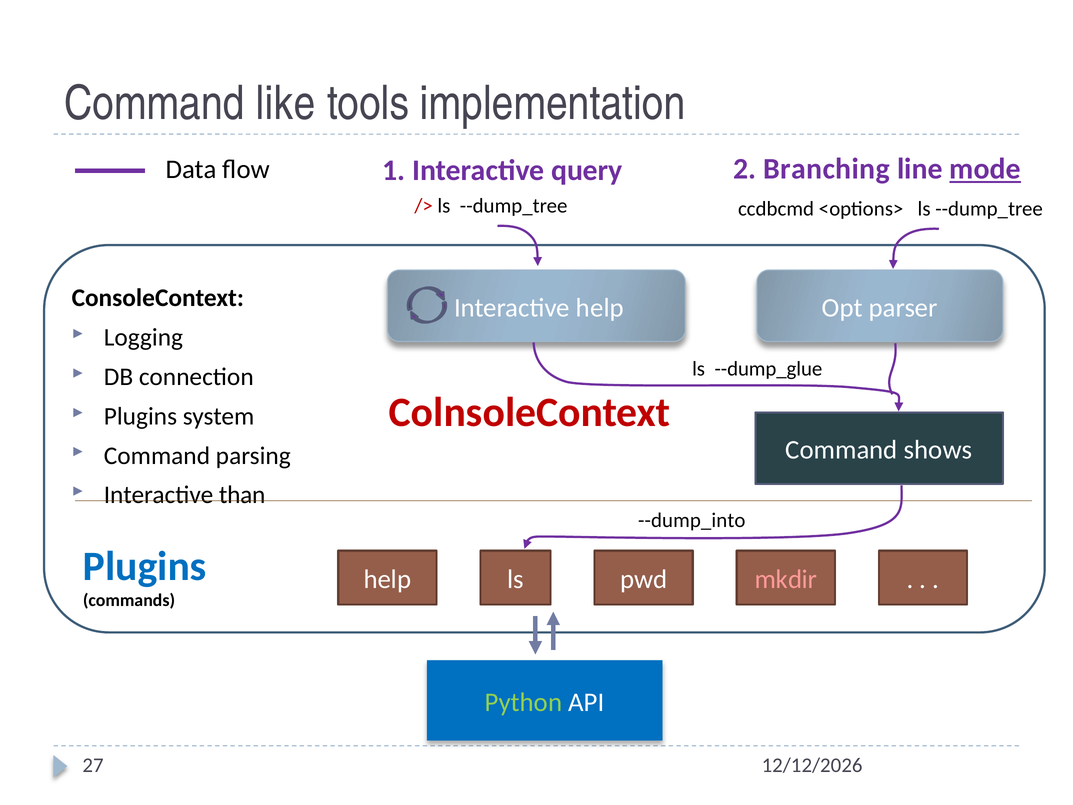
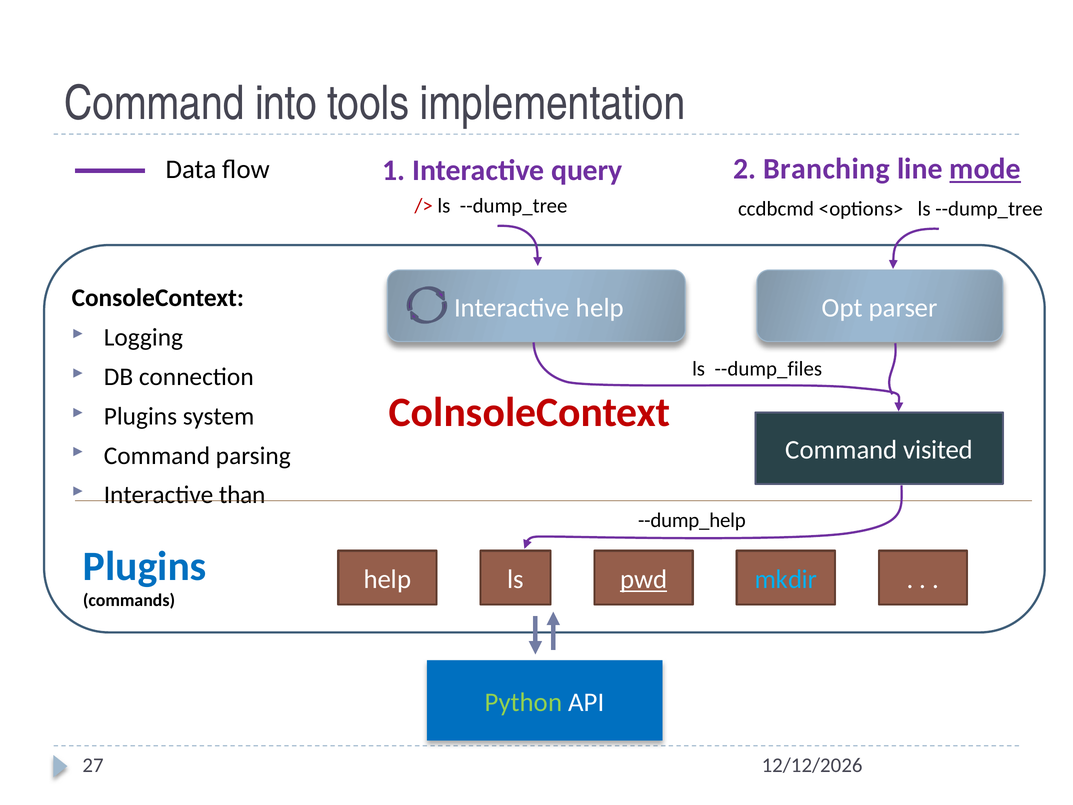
like: like -> into (286, 104)
--dump_glue: --dump_glue -> --dump_files (768, 369)
shows: shows -> visited (938, 450)
--dump_into: --dump_into -> --dump_help (692, 520)
pwd underline: none -> present (644, 579)
mkdir colour: pink -> light blue (786, 579)
